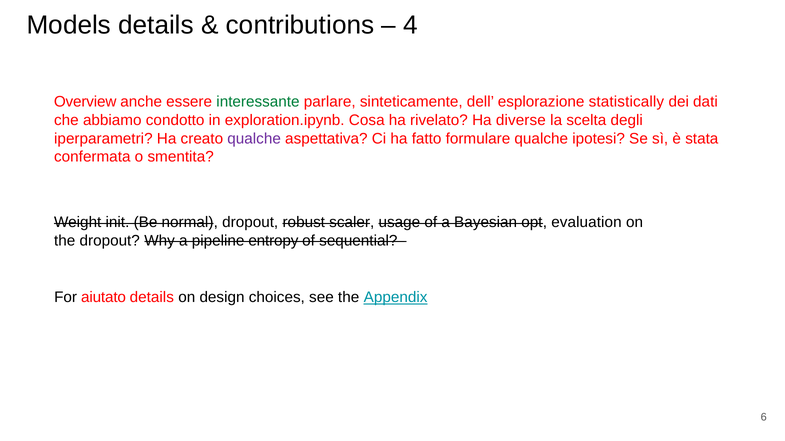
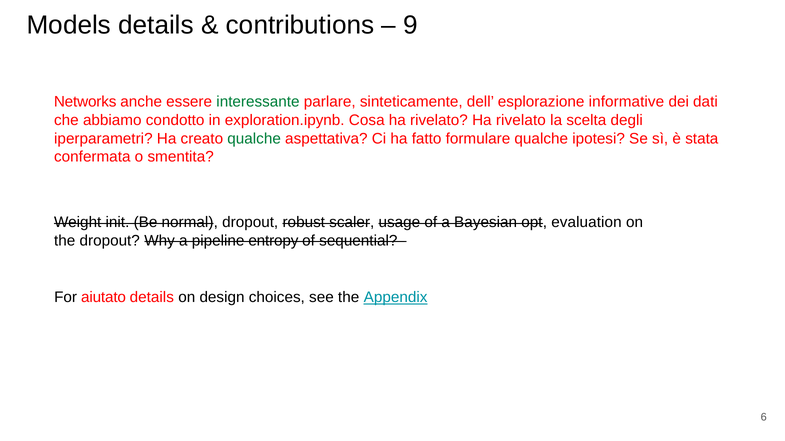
4: 4 -> 9 (411, 25)
Overview: Overview -> Networks (85, 102)
statistically: statistically -> informative (626, 102)
rivelato Ha diverse: diverse -> rivelato (521, 120)
qualche colour: purple -> green (254, 139)
